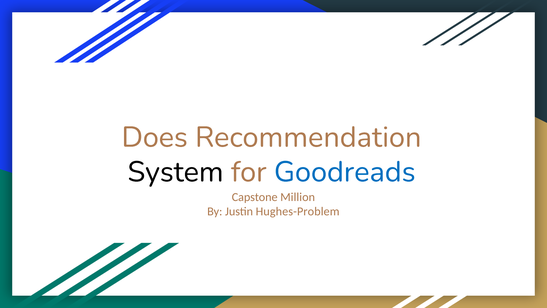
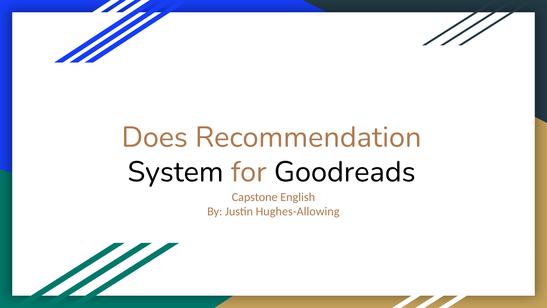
Goodreads colour: blue -> black (345, 172)
Million: Million -> English (298, 197)
Hughes-Problem: Hughes-Problem -> Hughes-Allowing (298, 211)
